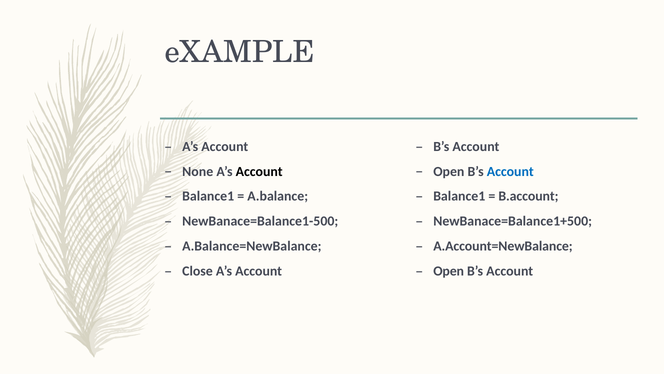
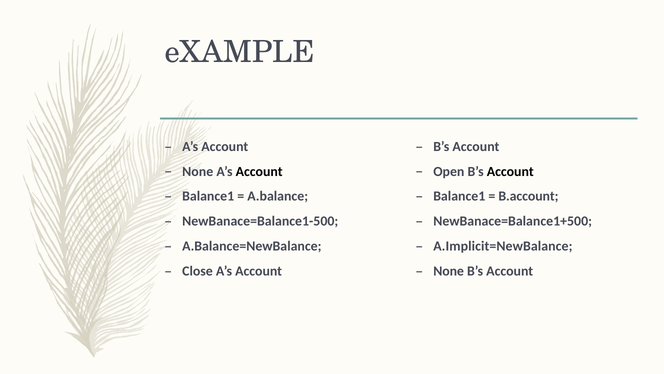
Account colour: blue -> black (510, 171)
A.Account=NewBalance: A.Account=NewBalance -> A.Implicit=NewBalance (503, 246)
Open: Open -> None (449, 271)
